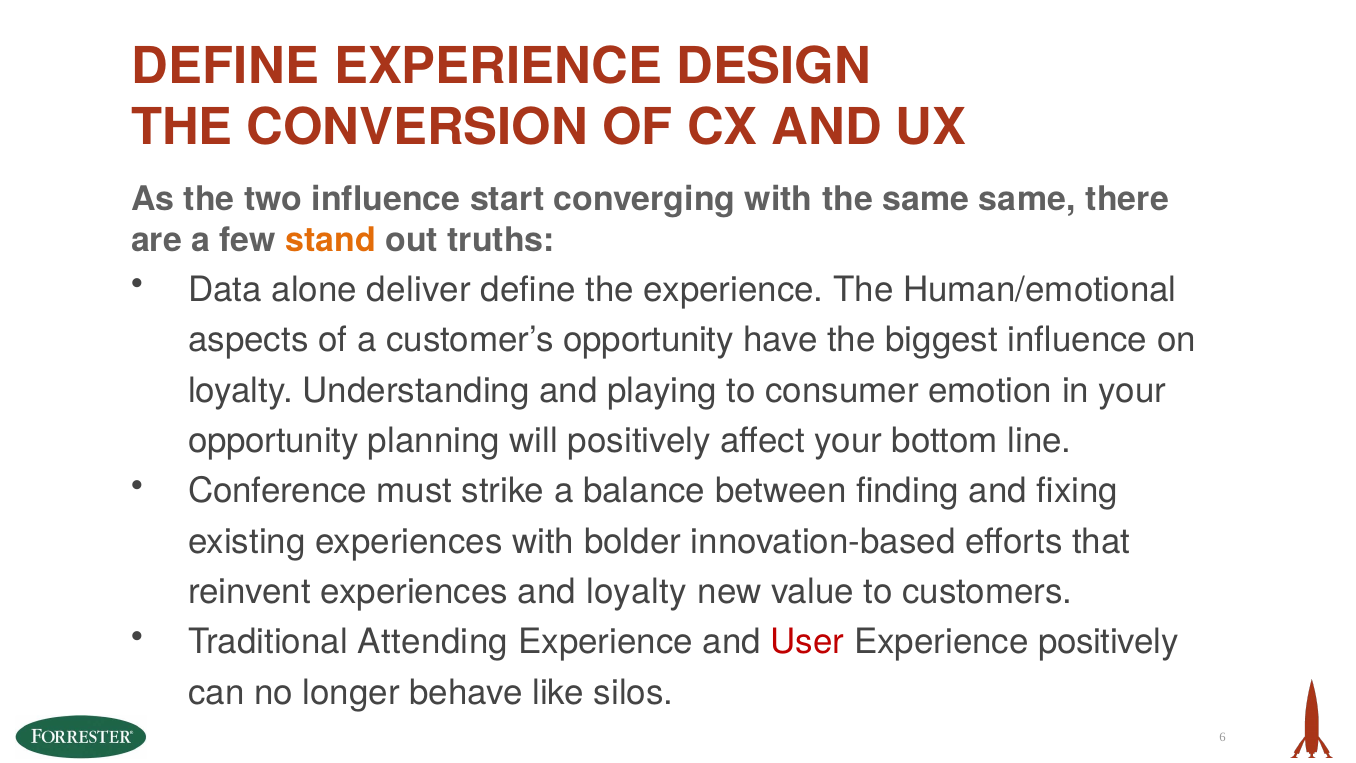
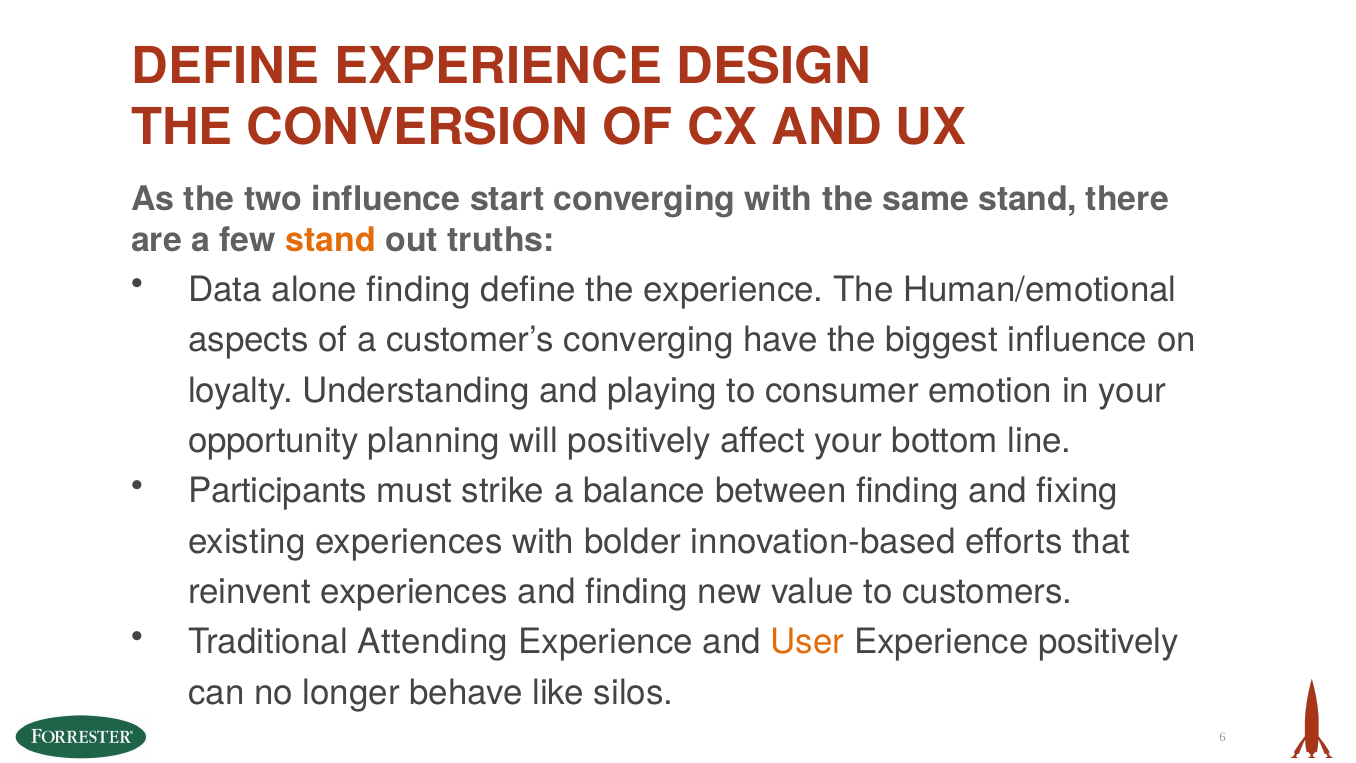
same same: same -> stand (1028, 199)
alone deliver: deliver -> finding (419, 290)
customer’s opportunity: opportunity -> converging (649, 340)
Conference: Conference -> Participants (278, 491)
and loyalty: loyalty -> finding (637, 592)
User colour: red -> orange (808, 642)
